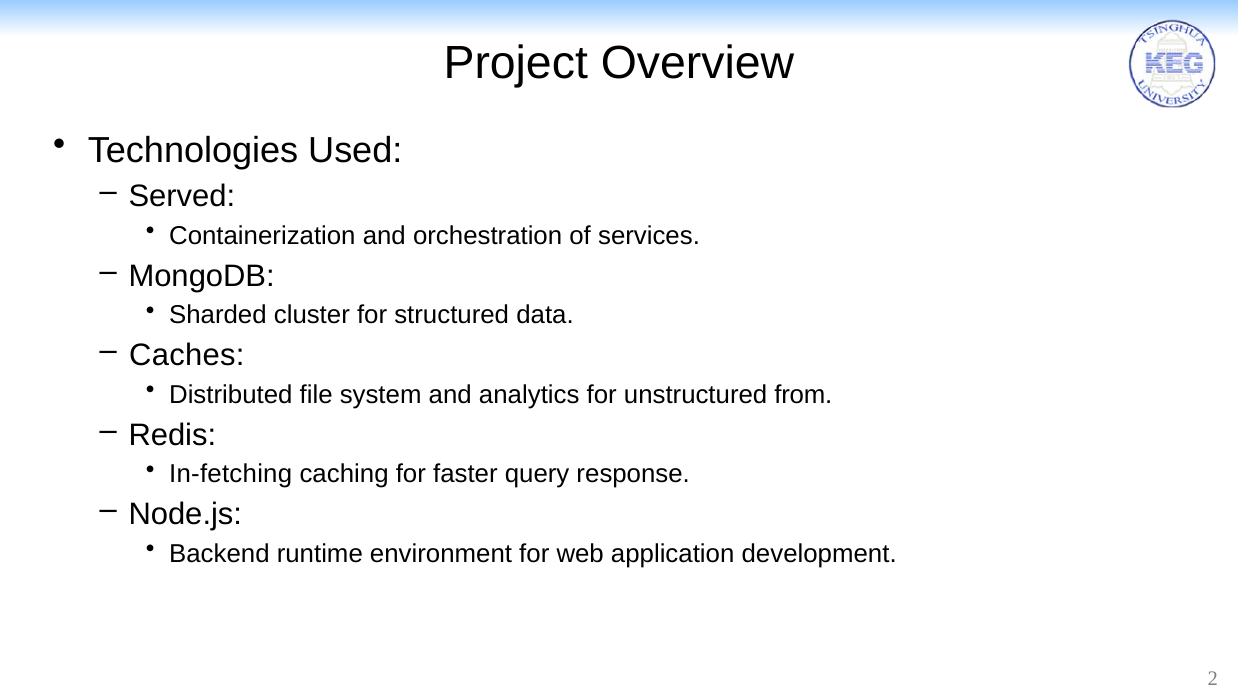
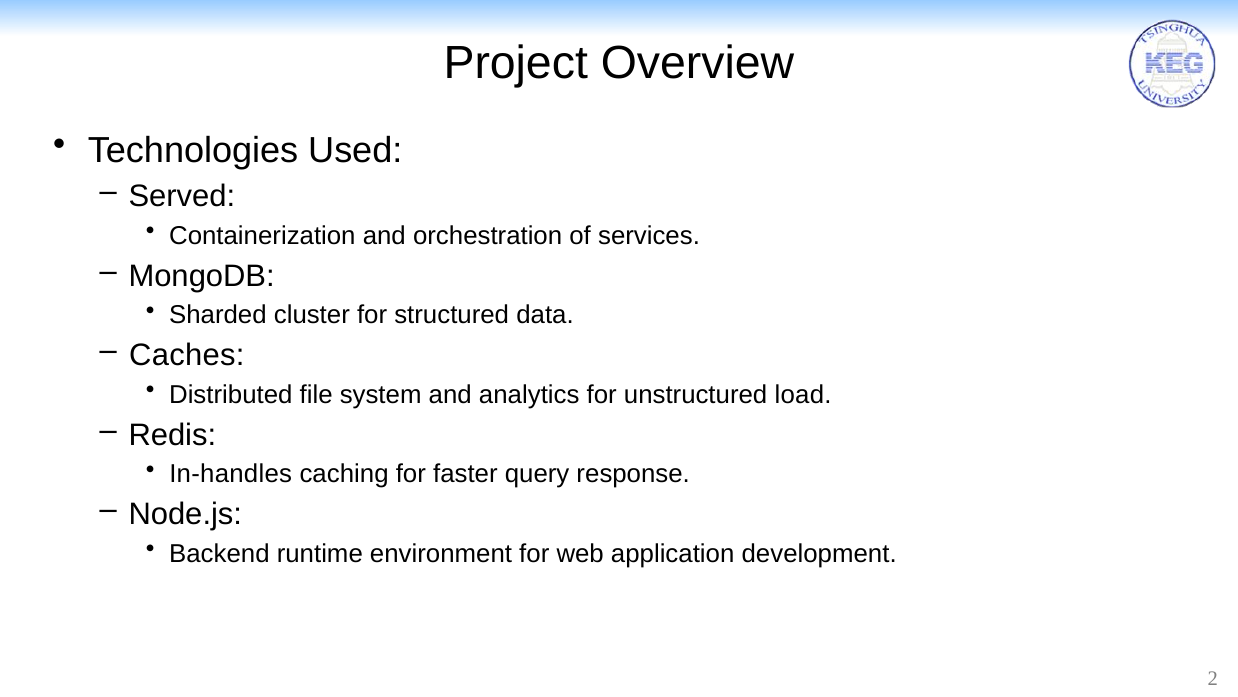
from: from -> load (803, 394)
In-fetching: In-fetching -> In-handles (231, 474)
